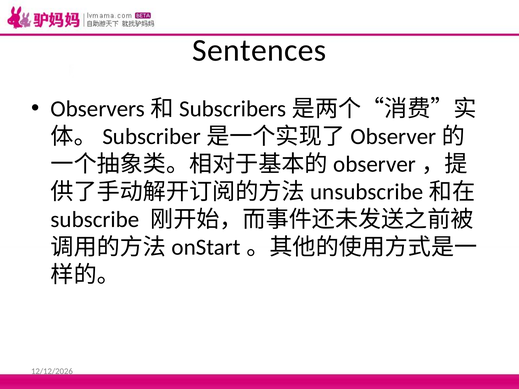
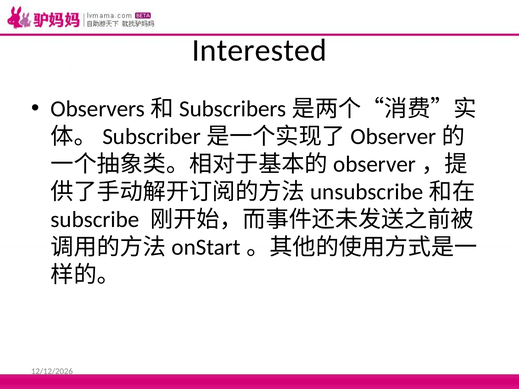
Sentences: Sentences -> Interested (259, 50)
